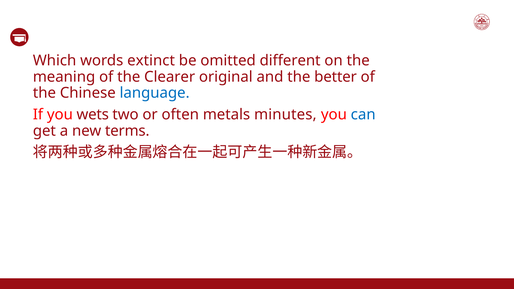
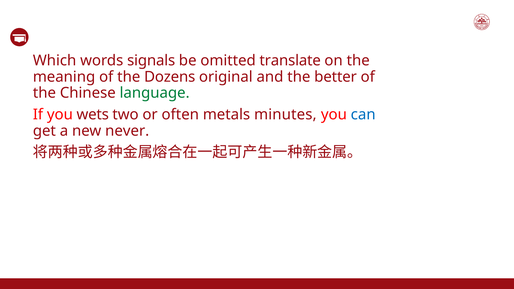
extinct: extinct -> signals (151, 61)
different: different -> translate (290, 61)
Clearer: Clearer -> Dozens (170, 77)
language colour: blue -> green (155, 93)
terms: terms -> never (127, 131)
